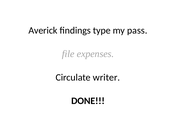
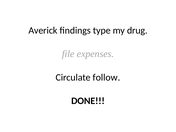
pass: pass -> drug (137, 30)
writer: writer -> follow (106, 77)
